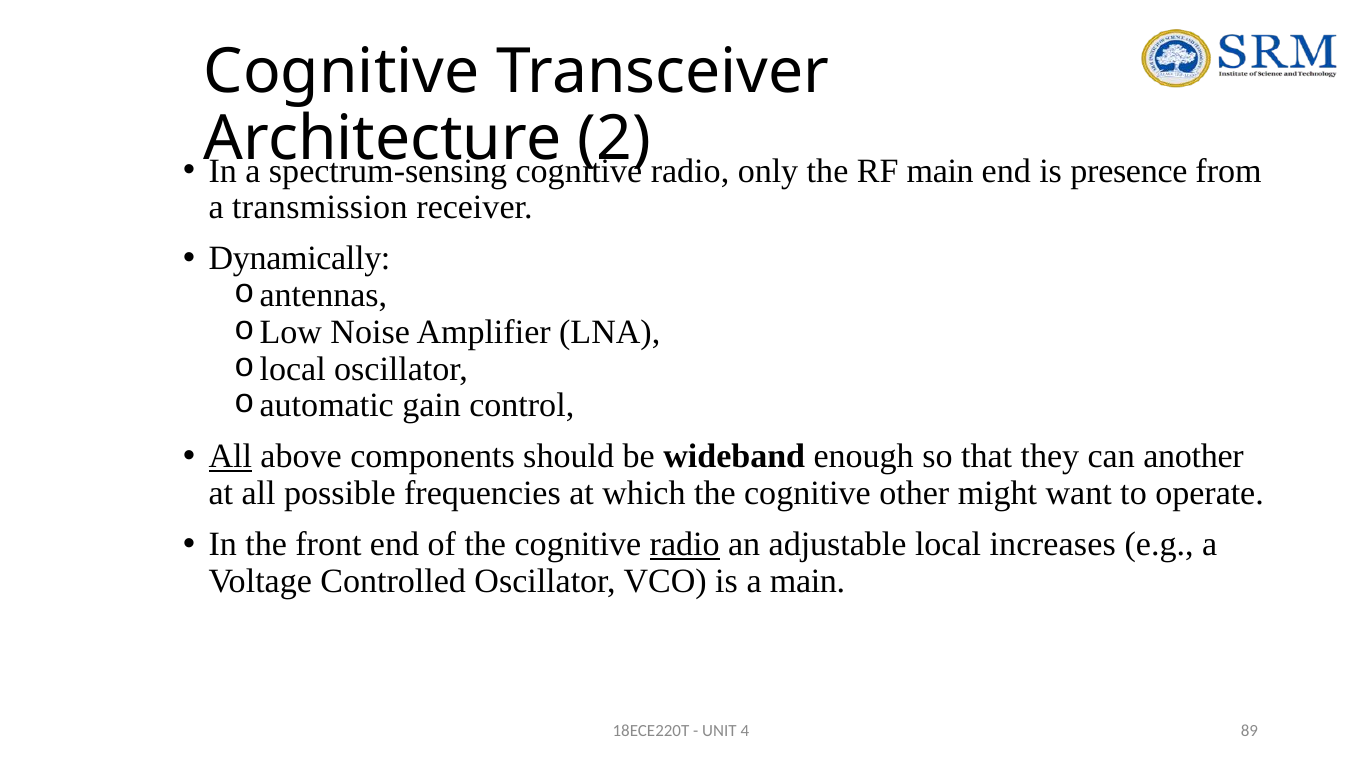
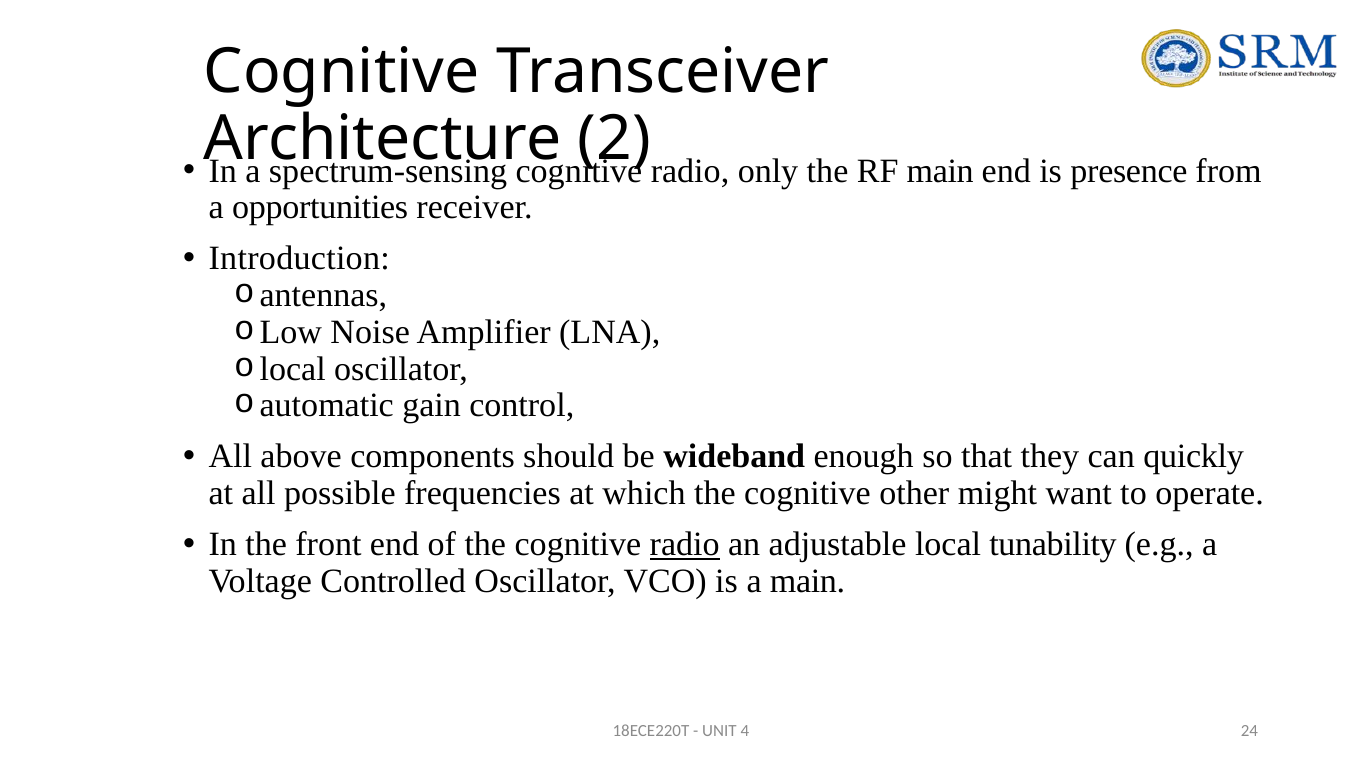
transmission: transmission -> opportunities (320, 208)
Dynamically: Dynamically -> Introduction (299, 259)
All underline: present -> none (230, 457)
another: another -> quickly (1194, 457)
increases: increases -> tunability (1053, 544)
89: 89 -> 24 (1249, 731)
